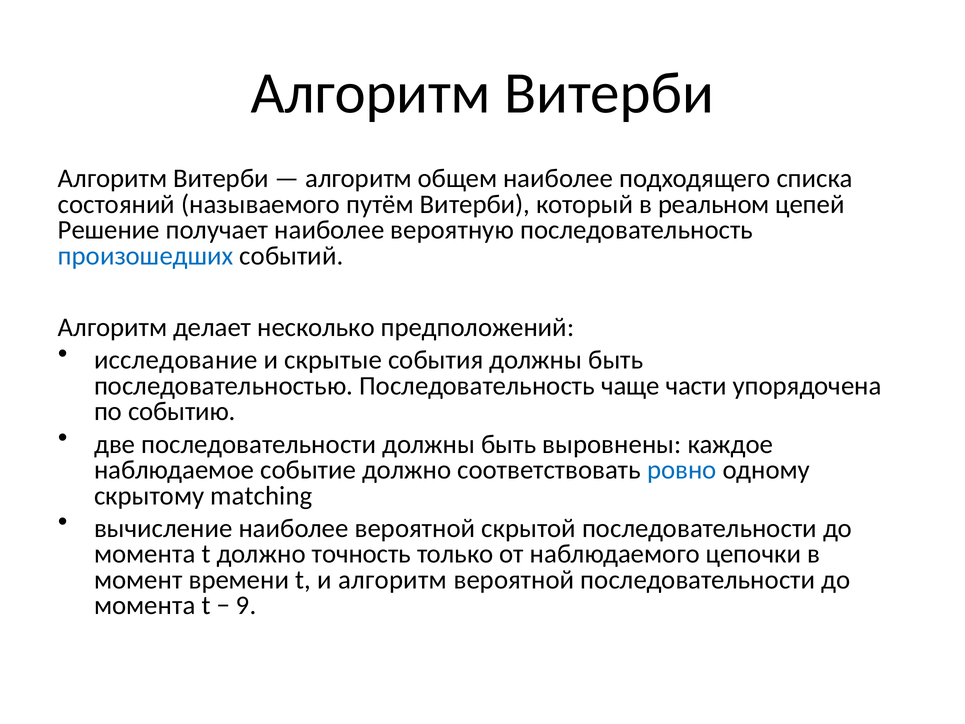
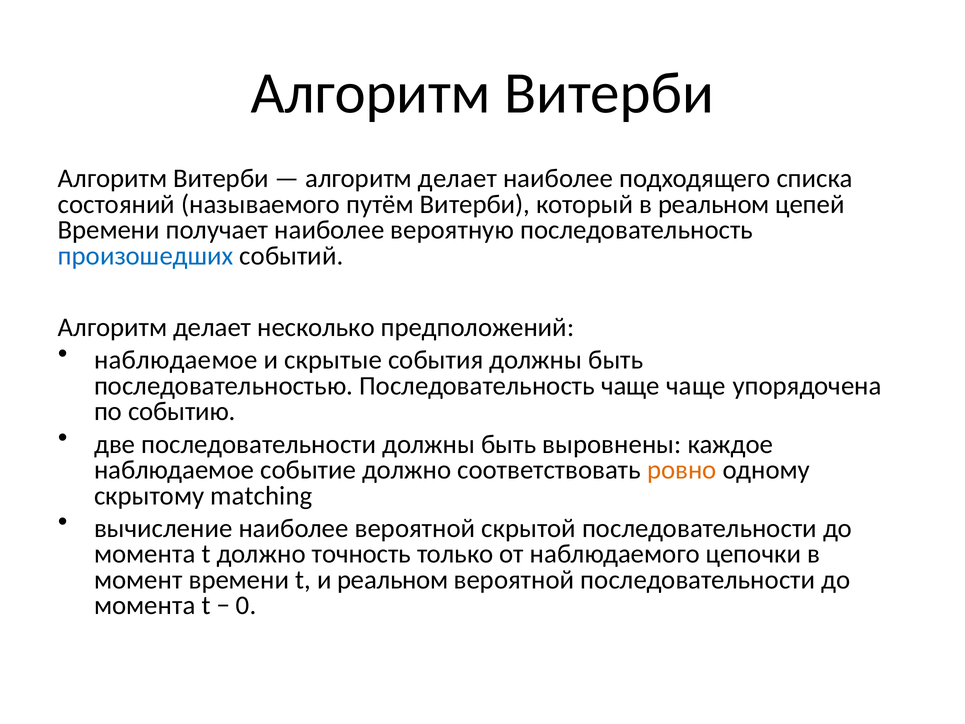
общем: общем -> делает (457, 178)
Решение: Решение -> Времени (109, 230)
исследование: исследование -> наблюдаемое (176, 360)
чаще части: части -> чаще (696, 386)
ровно colour: blue -> orange (682, 470)
и алгоритм: алгоритм -> реальном (393, 580)
9: 9 -> 0 (246, 605)
